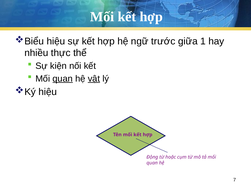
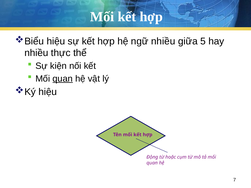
ngữ trước: trước -> nhiều (163, 41)
1: 1 -> 5 (203, 41)
vật underline: present -> none (94, 79)
